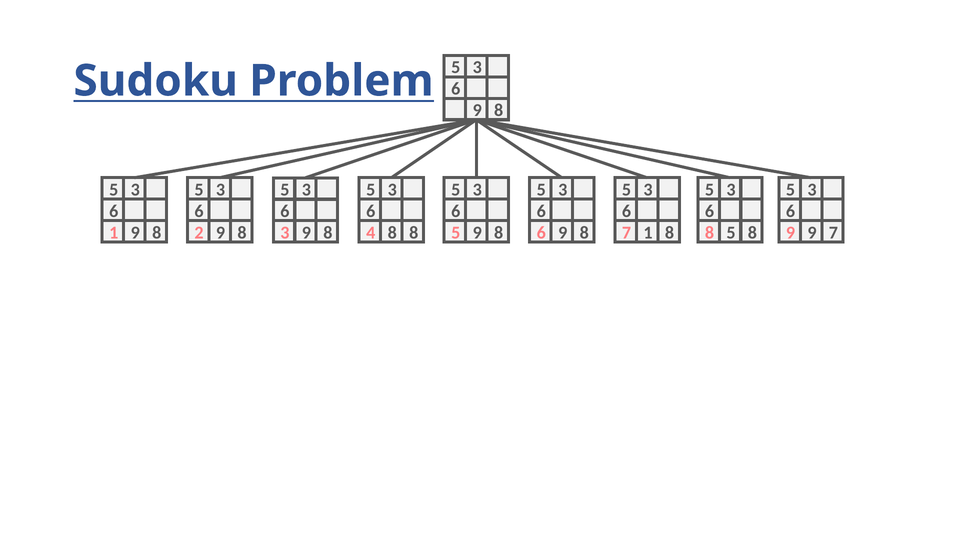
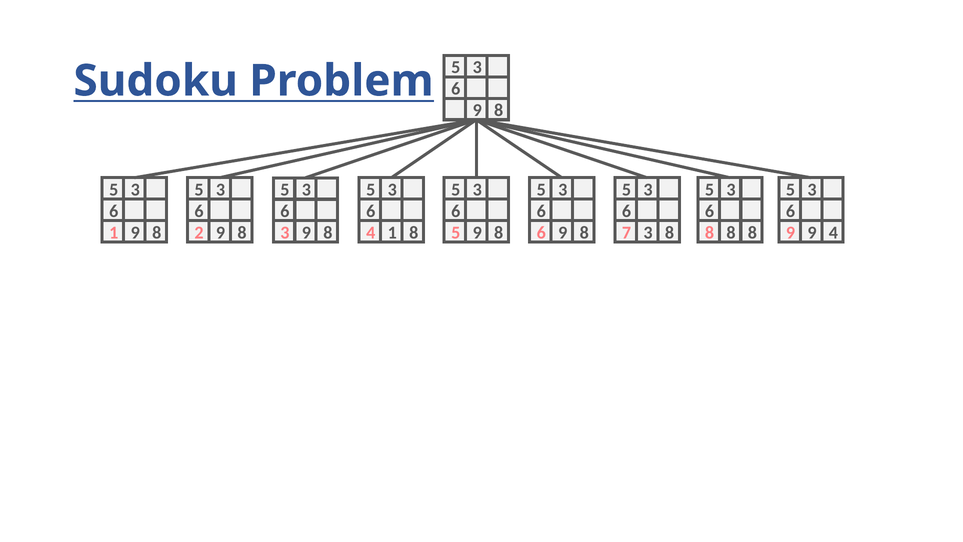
4 8: 8 -> 1 (392, 233)
7 1: 1 -> 3 (648, 233)
5: 5 -> 8 (731, 233)
9 7: 7 -> 4 (833, 233)
